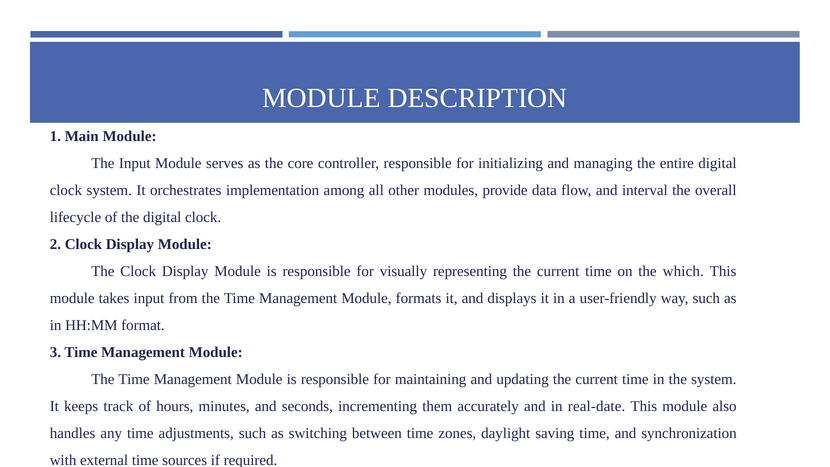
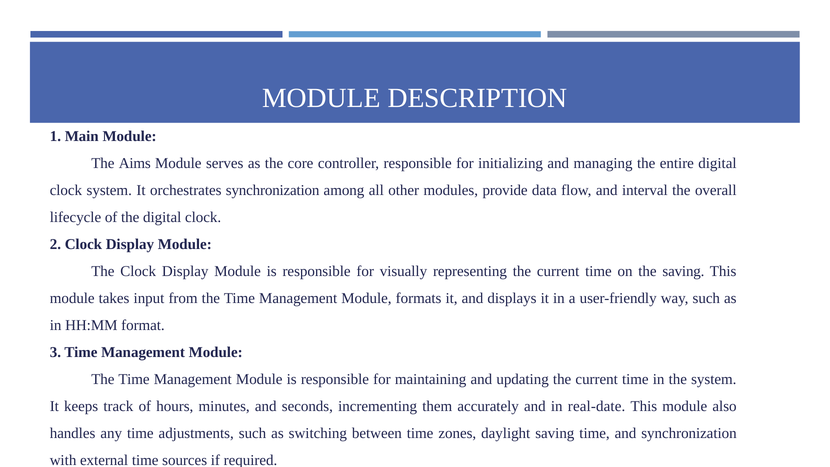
The Input: Input -> Aims (135, 163)
orchestrates implementation: implementation -> synchronization (273, 190)
the which: which -> saving (683, 271)
